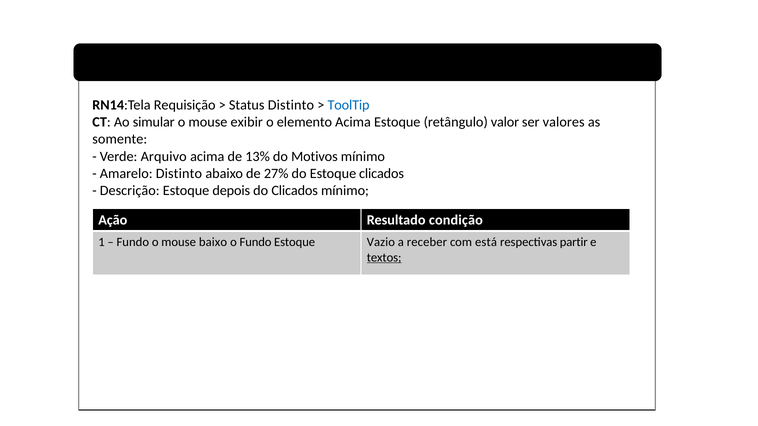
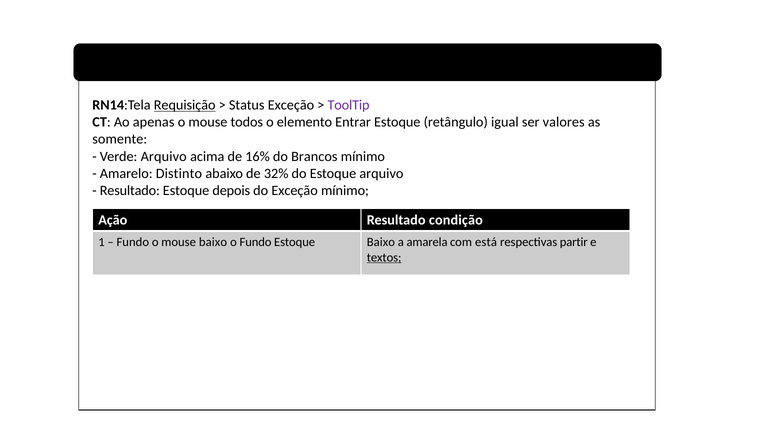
Requisição underline: none -> present (185, 105)
Status Distinto: Distinto -> Exceção (291, 105)
ToolTip colour: blue -> purple (349, 105)
simular: simular -> apenas (154, 122)
exibir: exibir -> todos (247, 122)
elemento Acima: Acima -> Entrar (353, 122)
valor: valor -> igual (505, 122)
13%: 13% -> 16% (258, 156)
Motivos: Motivos -> Brancos (314, 156)
27%: 27% -> 32% (276, 174)
Estoque clicados: clicados -> arquivo (381, 174)
Descrição: Descrição -> Resultado (130, 191)
do Clicados: Clicados -> Exceção (295, 191)
Estoque Vazio: Vazio -> Baixo (381, 242)
receber: receber -> amarela (427, 242)
